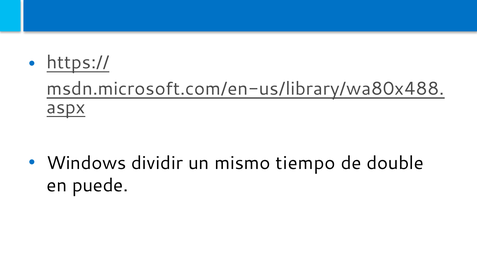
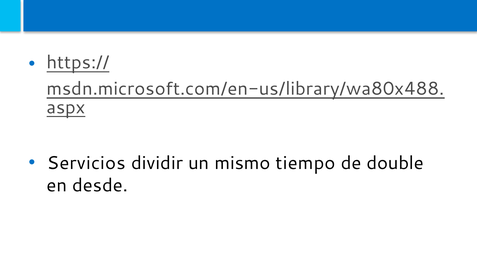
Windows: Windows -> Servicios (86, 163)
puede: puede -> desde (100, 186)
